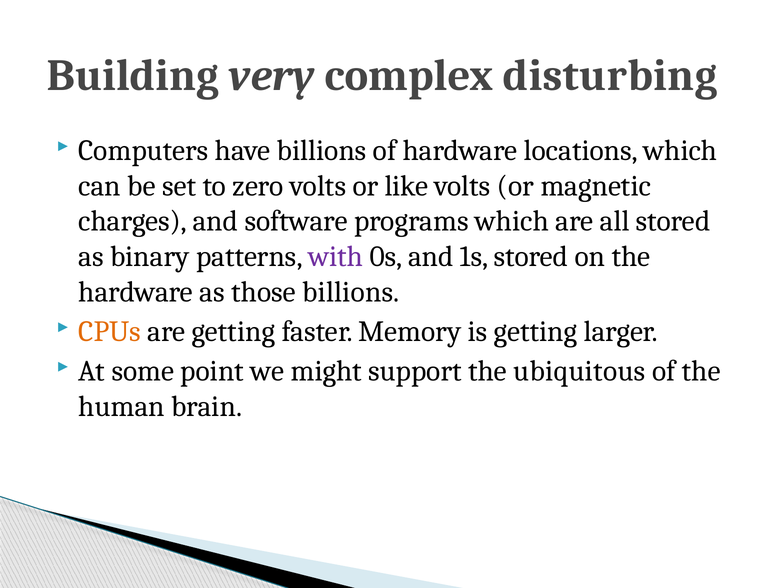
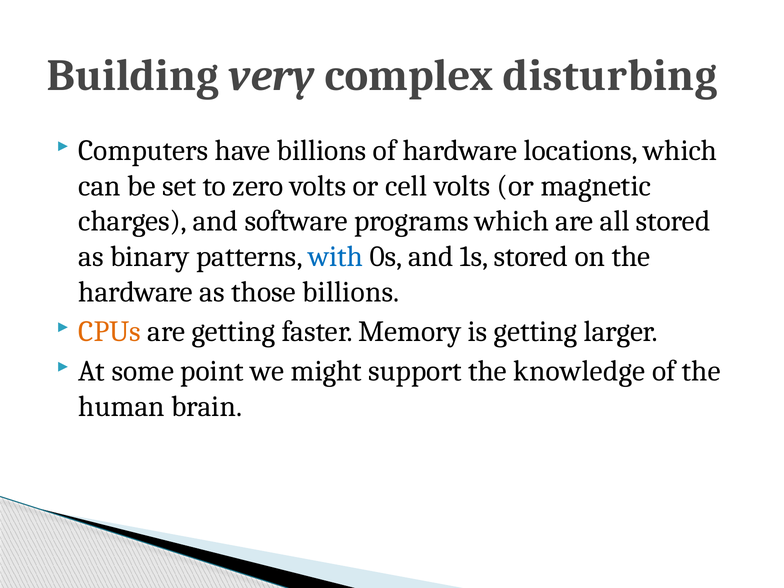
like: like -> cell (406, 186)
with colour: purple -> blue (336, 257)
ubiquitous: ubiquitous -> knowledge (579, 371)
